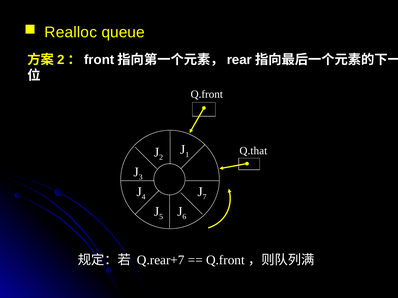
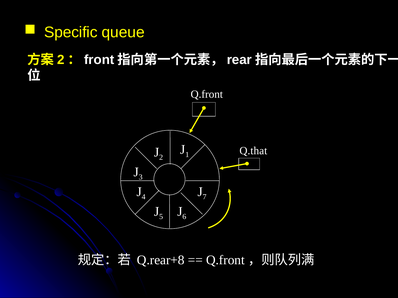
Realloc: Realloc -> Specific (71, 32)
Q.rear+7: Q.rear+7 -> Q.rear+8 (161, 260)
